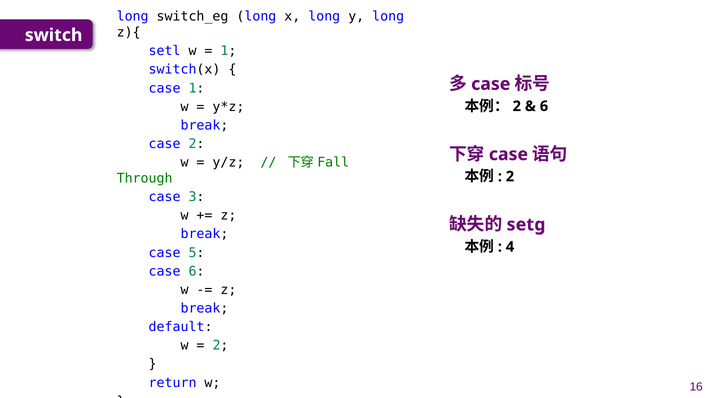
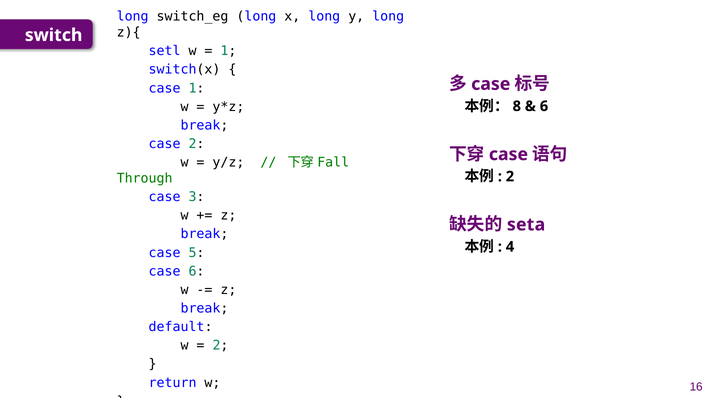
2: 2 -> 8 (517, 106)
setg: setg -> seta (526, 225)
